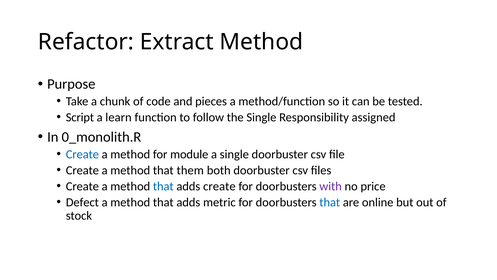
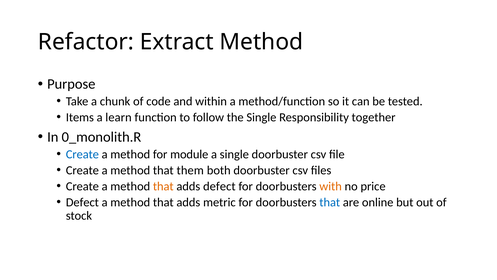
pieces: pieces -> within (211, 101)
Script: Script -> Items (80, 117)
assigned: assigned -> together (374, 117)
that colour: blue -> orange (163, 186)
adds create: create -> defect (219, 186)
with colour: purple -> orange (331, 186)
